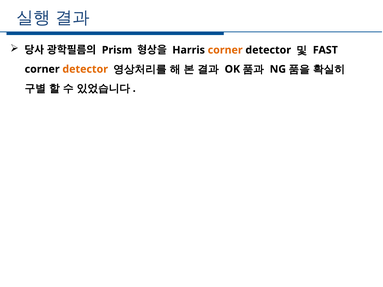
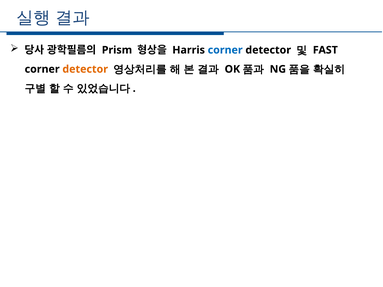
corner colour: orange -> blue (225, 50)
